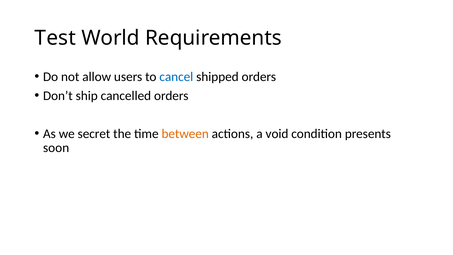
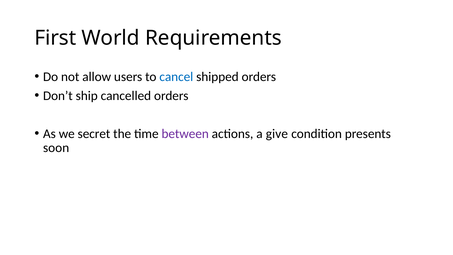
Test: Test -> First (55, 38)
between colour: orange -> purple (185, 134)
void: void -> give (277, 134)
